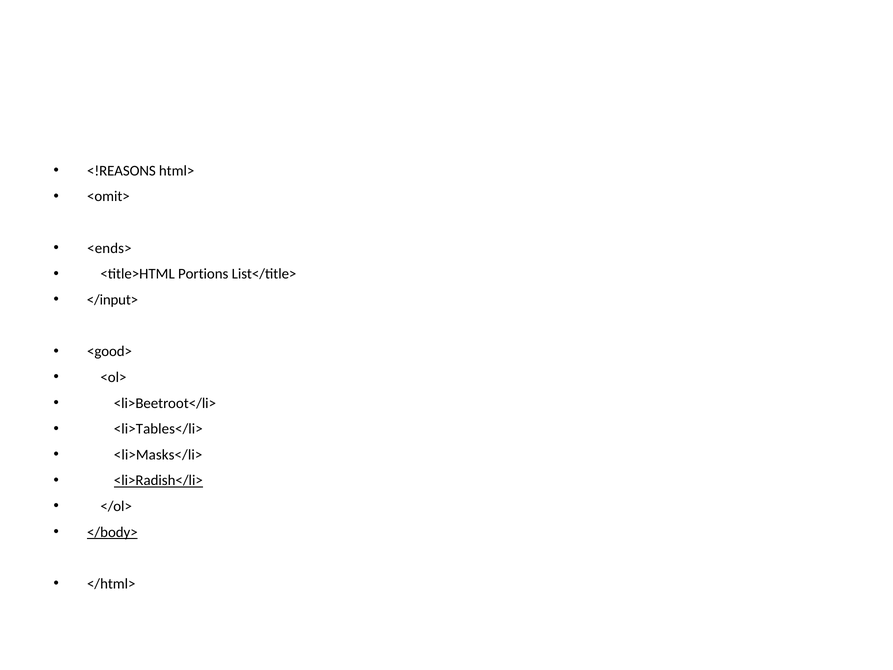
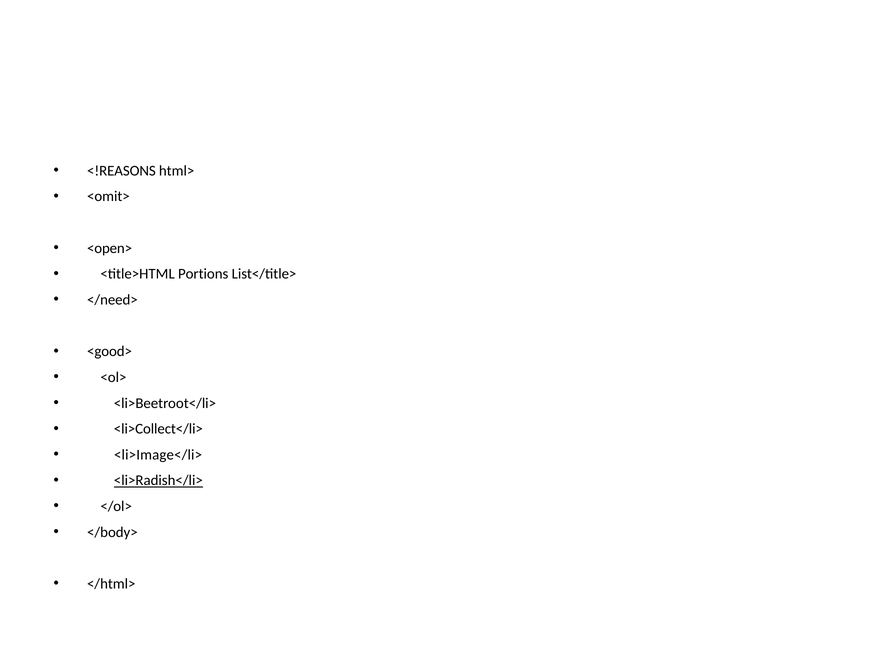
<ends>: <ends> -> <open> (110, 248)
</input>: </input> -> </need> (112, 300)
<li>Tables</li>: <li>Tables</li> -> <li>Collect</li> (158, 429)
<li>Masks</li>: <li>Masks</li> -> <li>Image</li> (158, 455)
</body> underline: present -> none (112, 532)
